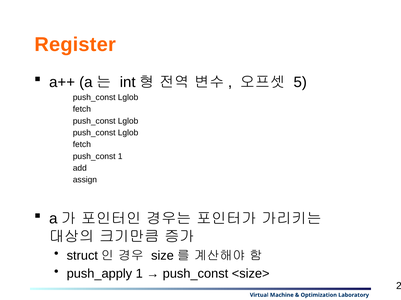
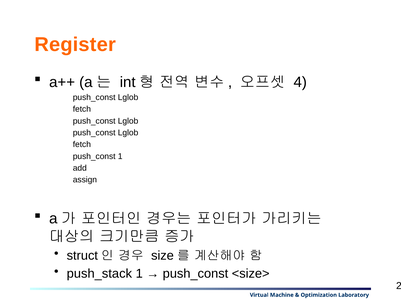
5: 5 -> 4 (300, 82)
push_apply: push_apply -> push_stack (99, 274)
